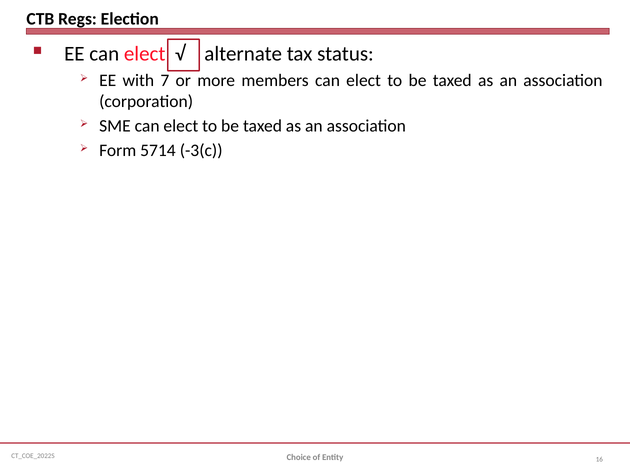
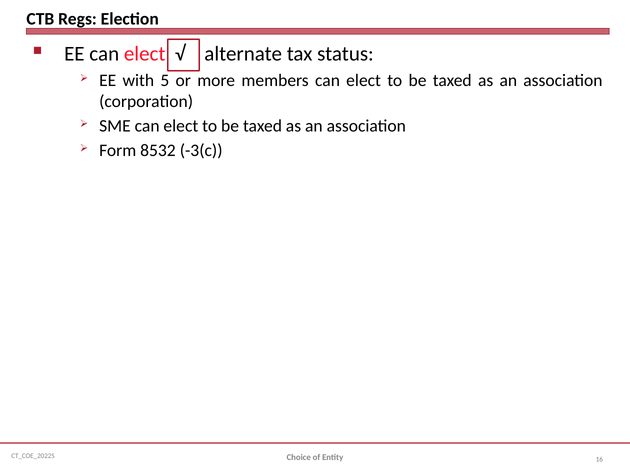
7: 7 -> 5 (165, 80)
5714: 5714 -> 8532 (158, 150)
